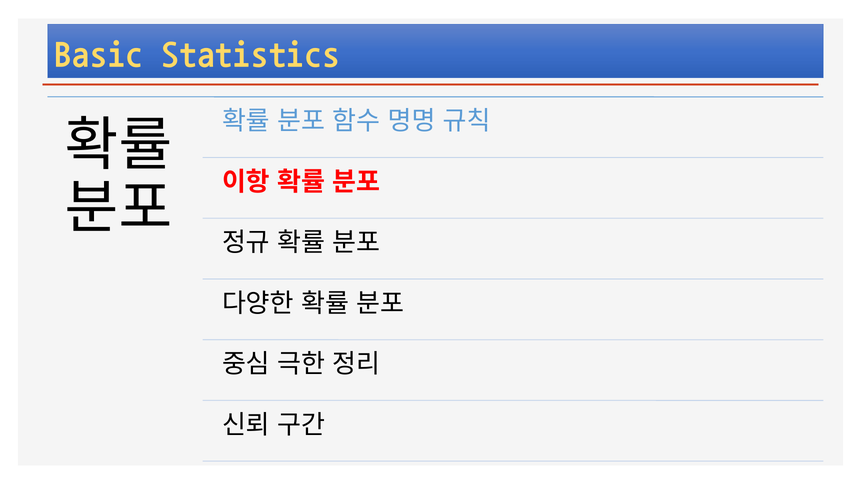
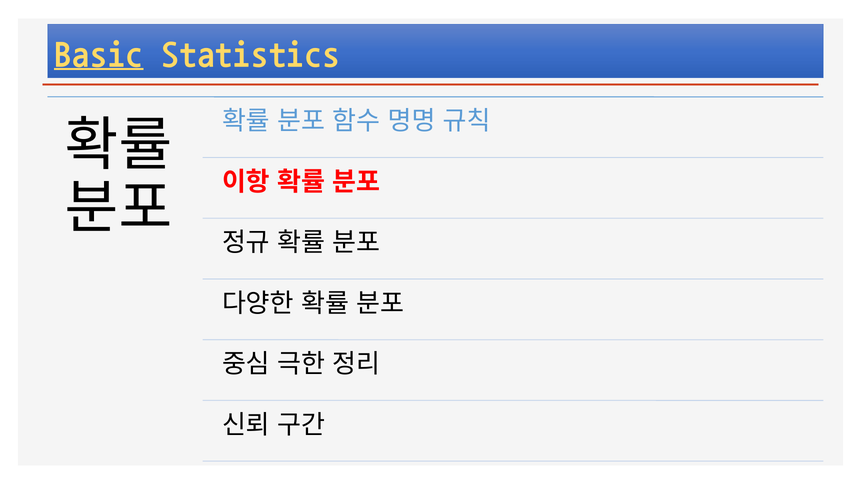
Basic underline: none -> present (99, 54)
